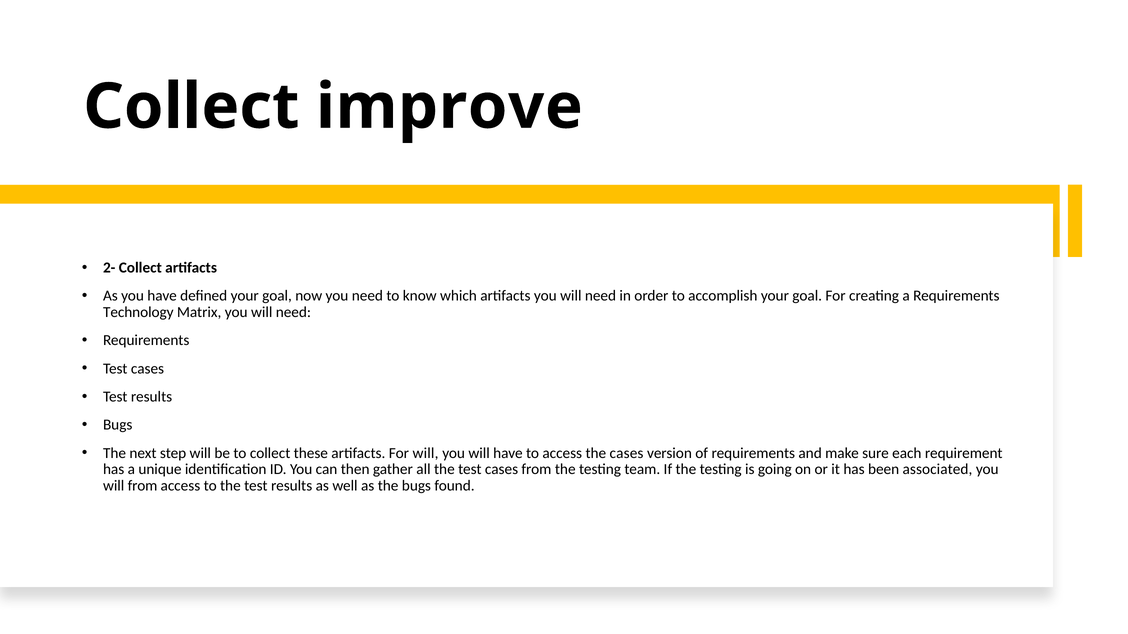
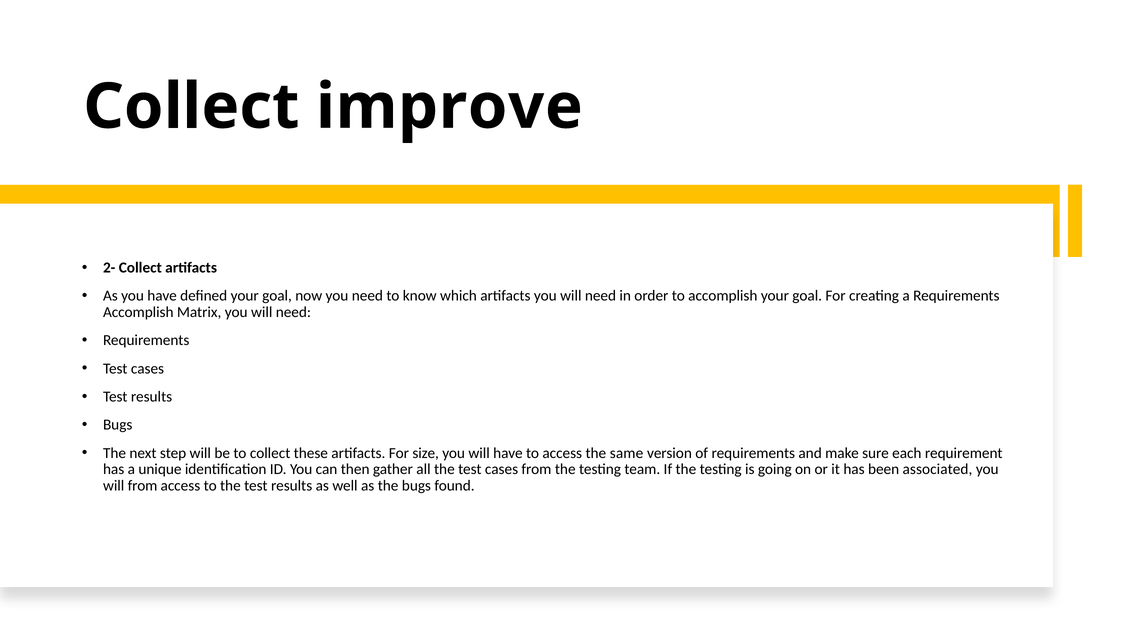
Technology: Technology -> Accomplish (138, 312)
For will: will -> size (426, 453)
the cases: cases -> same (627, 453)
